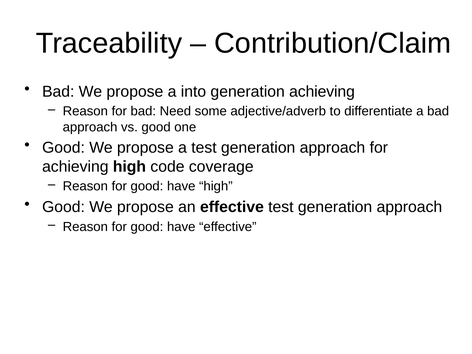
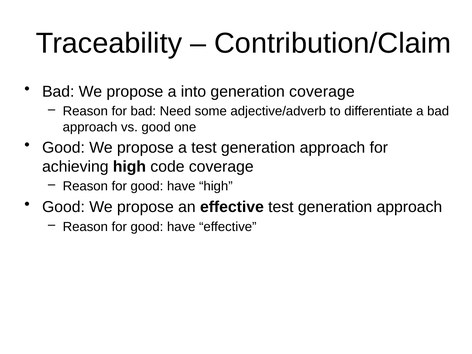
generation achieving: achieving -> coverage (322, 92)
